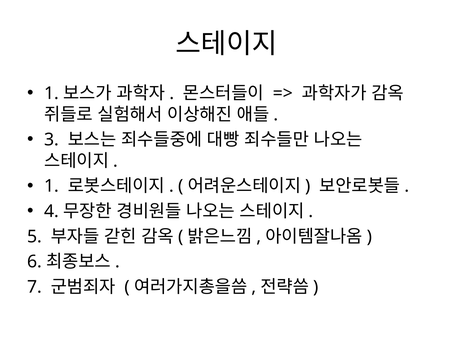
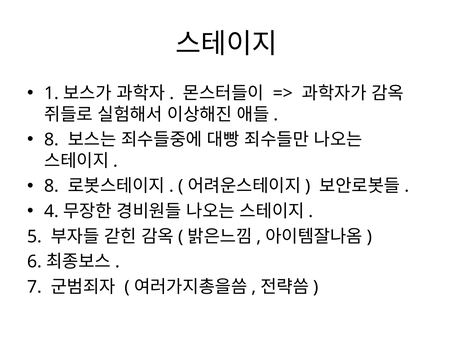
3: 3 -> 8 (52, 140)
1: 1 -> 8 (52, 186)
